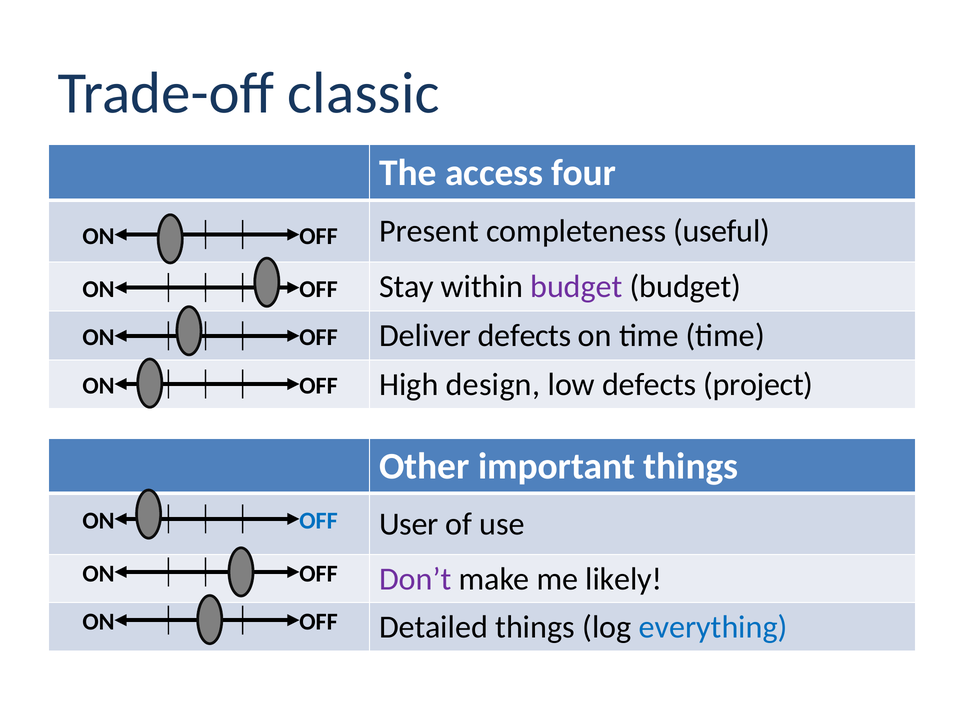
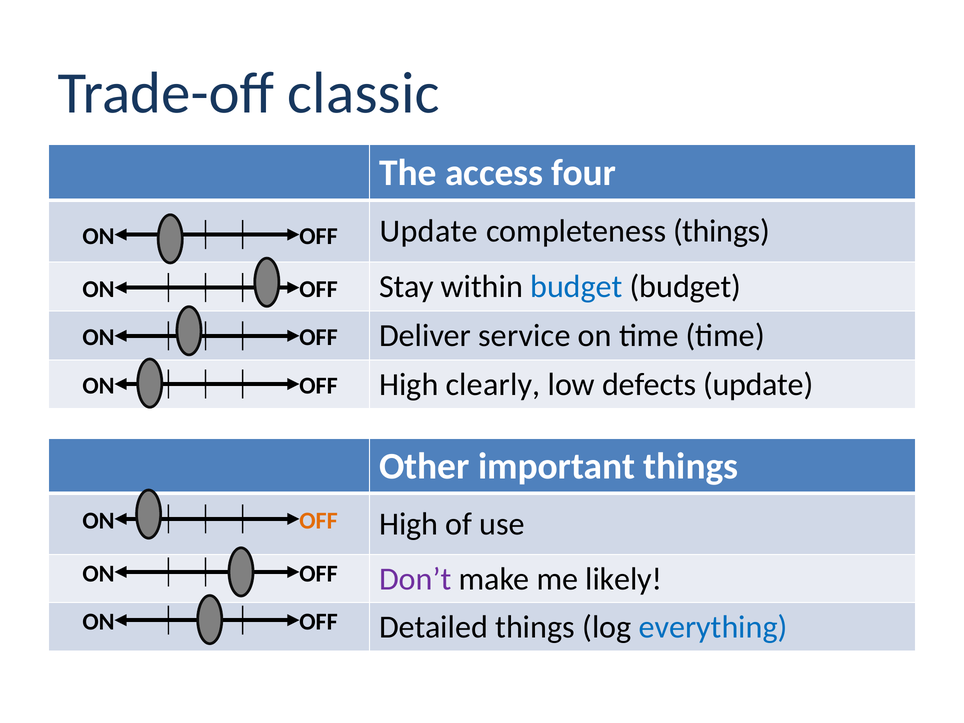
Present: Present -> Update (429, 231)
completeness useful: useful -> things (721, 231)
budget colour: purple -> blue (576, 287)
Deliver defects: defects -> service (524, 336)
design: design -> clearly (493, 385)
defects project: project -> update (758, 385)
OFF colour: blue -> orange (319, 521)
User: User -> High (409, 524)
